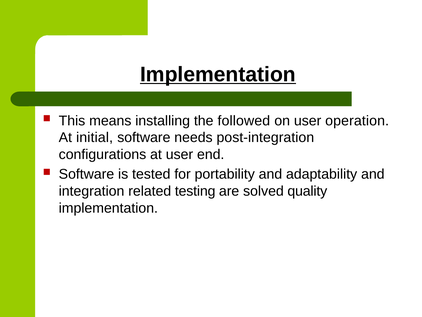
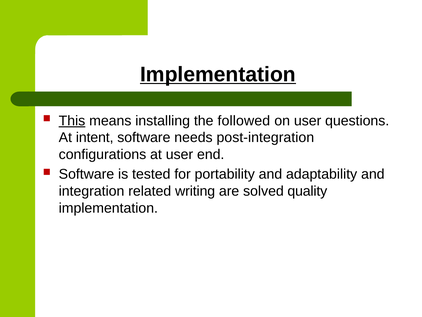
This underline: none -> present (72, 121)
operation: operation -> questions (357, 121)
initial: initial -> intent (95, 137)
testing: testing -> writing (195, 191)
